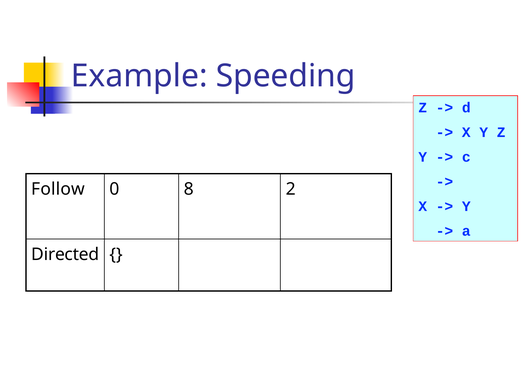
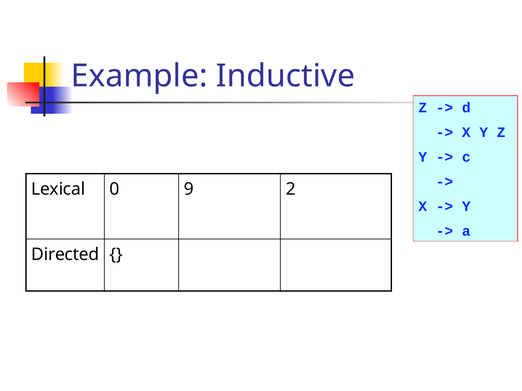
Speeding: Speeding -> Inductive (286, 76)
Follow: Follow -> Lexical (58, 189)
8: 8 -> 9 (189, 189)
